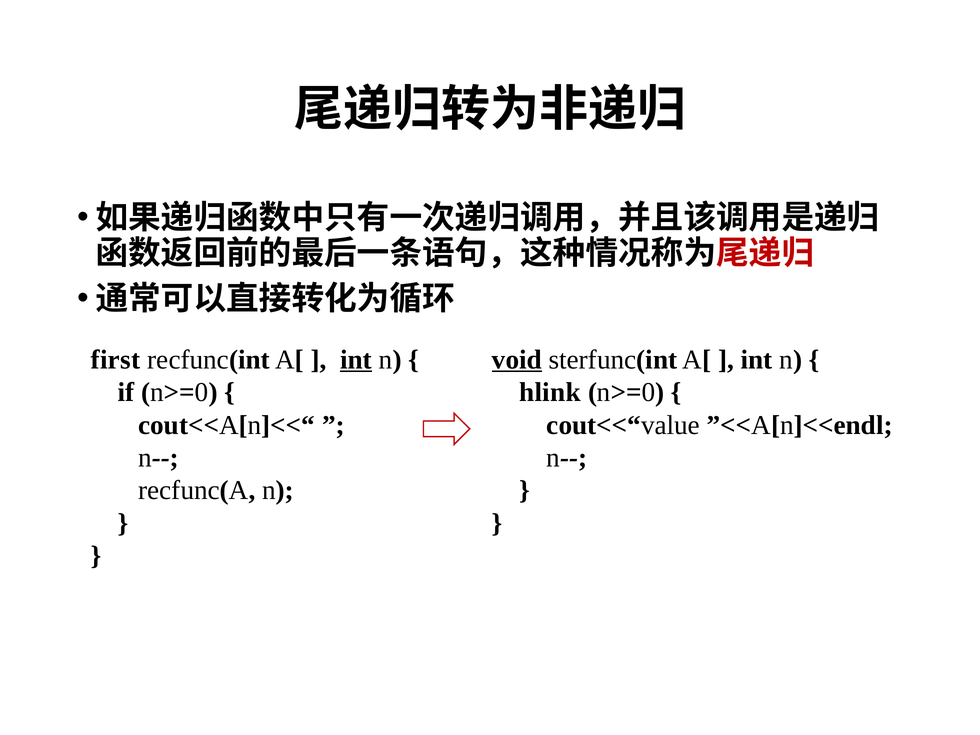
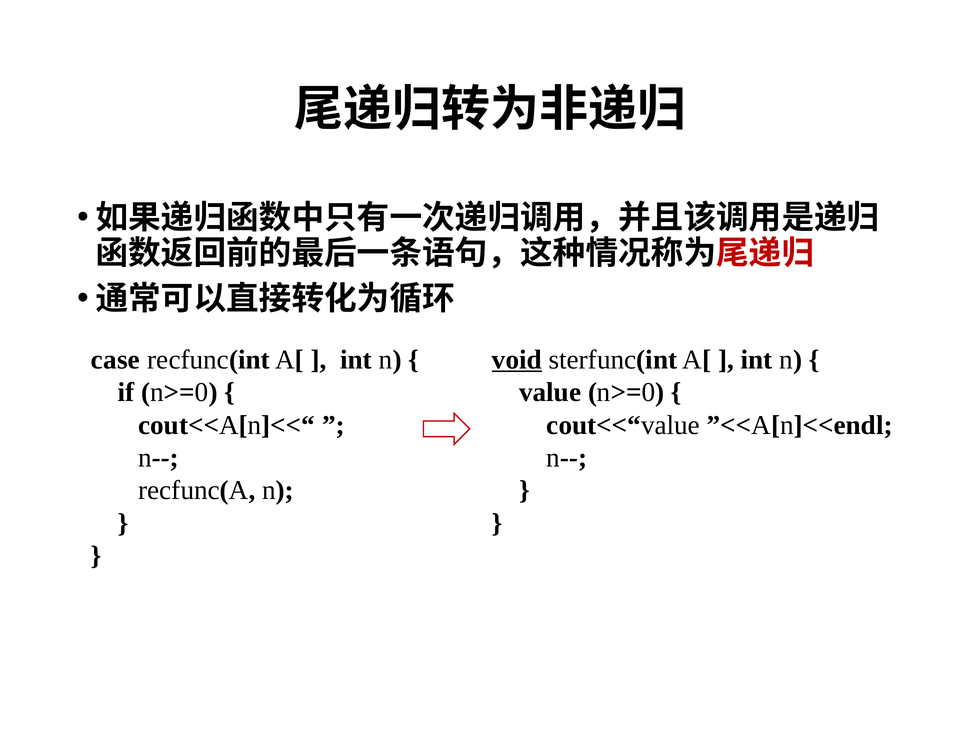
first: first -> case (115, 360)
int underline: present -> none (356, 360)
hlink: hlink -> value (550, 392)
